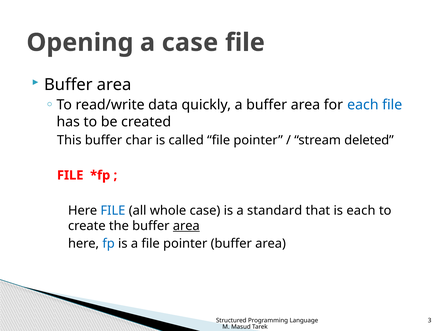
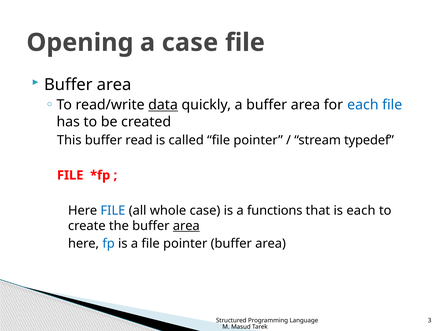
data underline: none -> present (163, 105)
char: char -> read (139, 140)
deleted: deleted -> typedef (369, 140)
standard: standard -> functions (275, 211)
